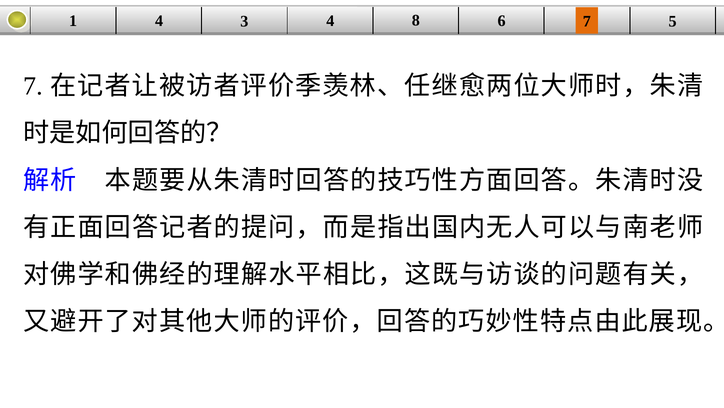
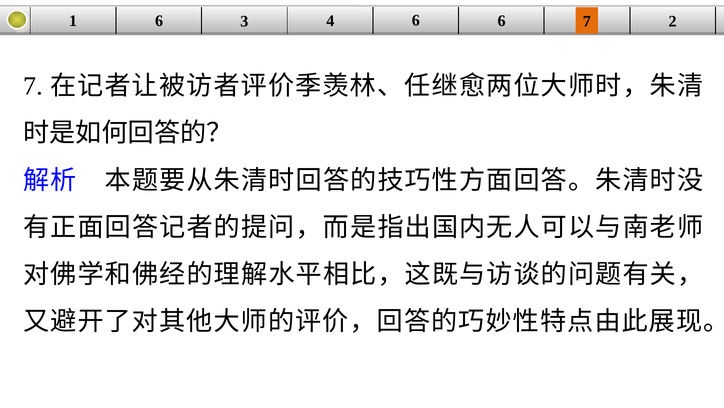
1 4: 4 -> 6 (159, 21)
4 8: 8 -> 6 (416, 20)
5: 5 -> 2 (673, 21)
